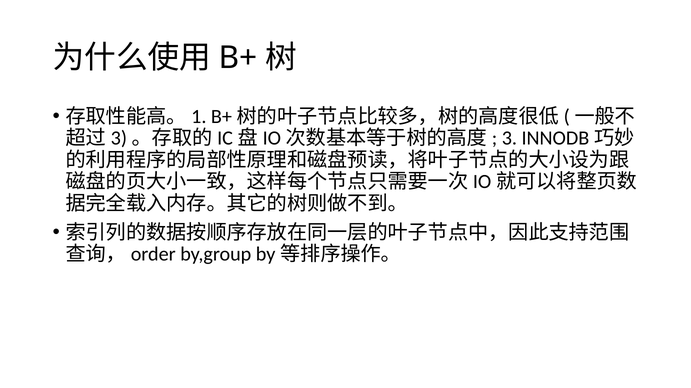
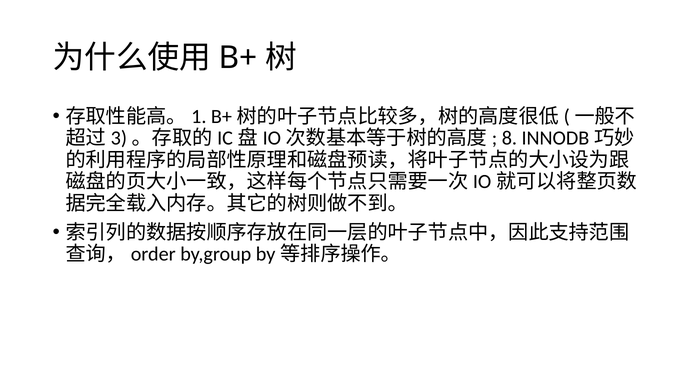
3: 3 -> 8 (509, 139)
